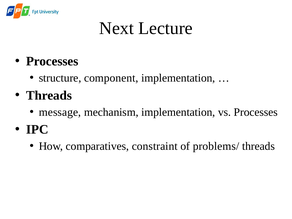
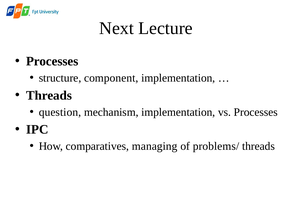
message: message -> question (60, 112)
constraint: constraint -> managing (155, 146)
